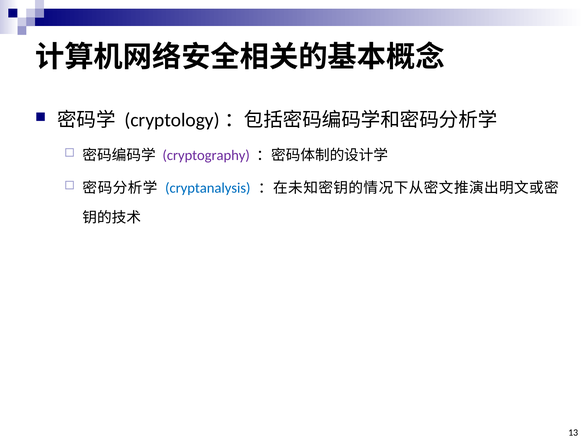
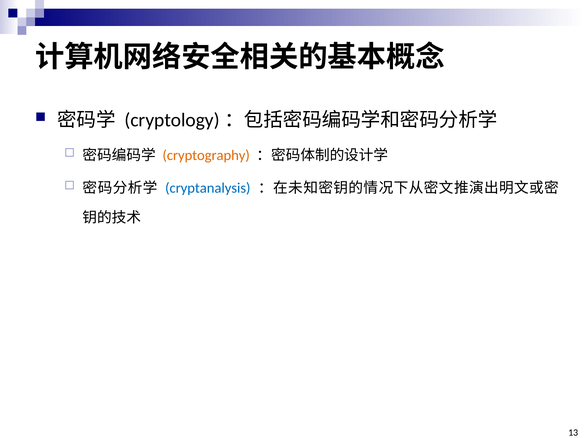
cryptography colour: purple -> orange (206, 155)
